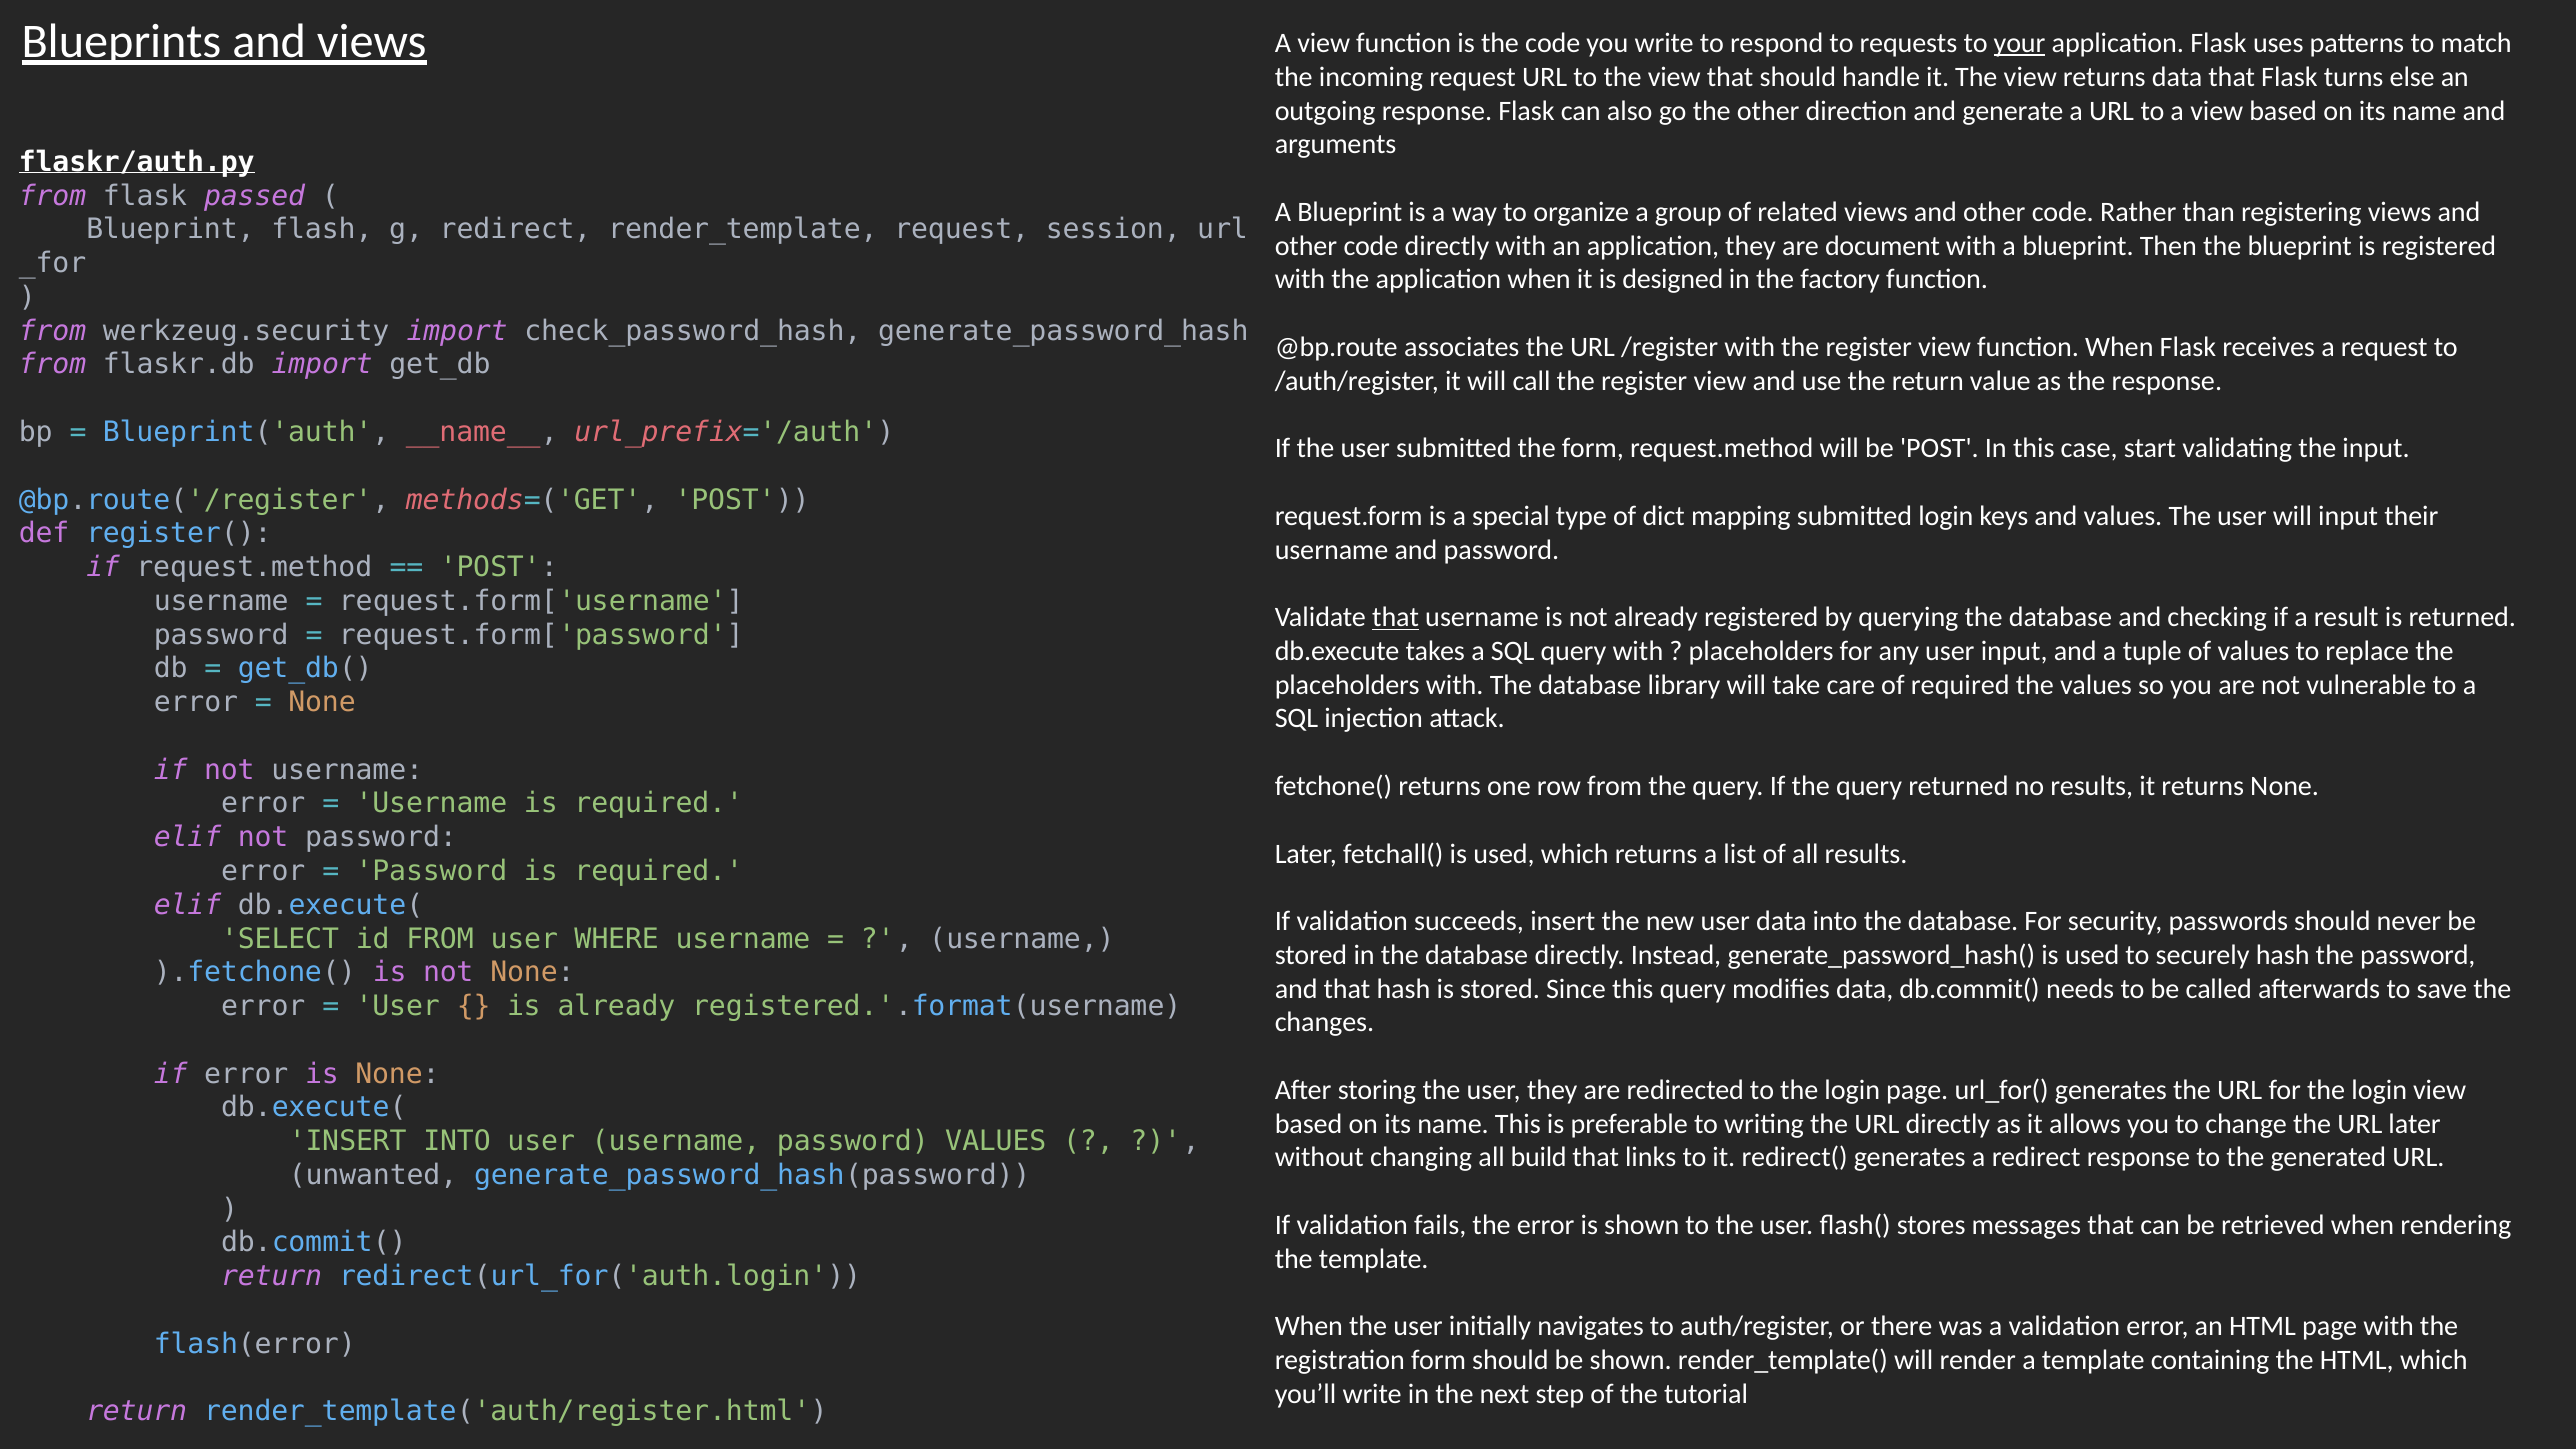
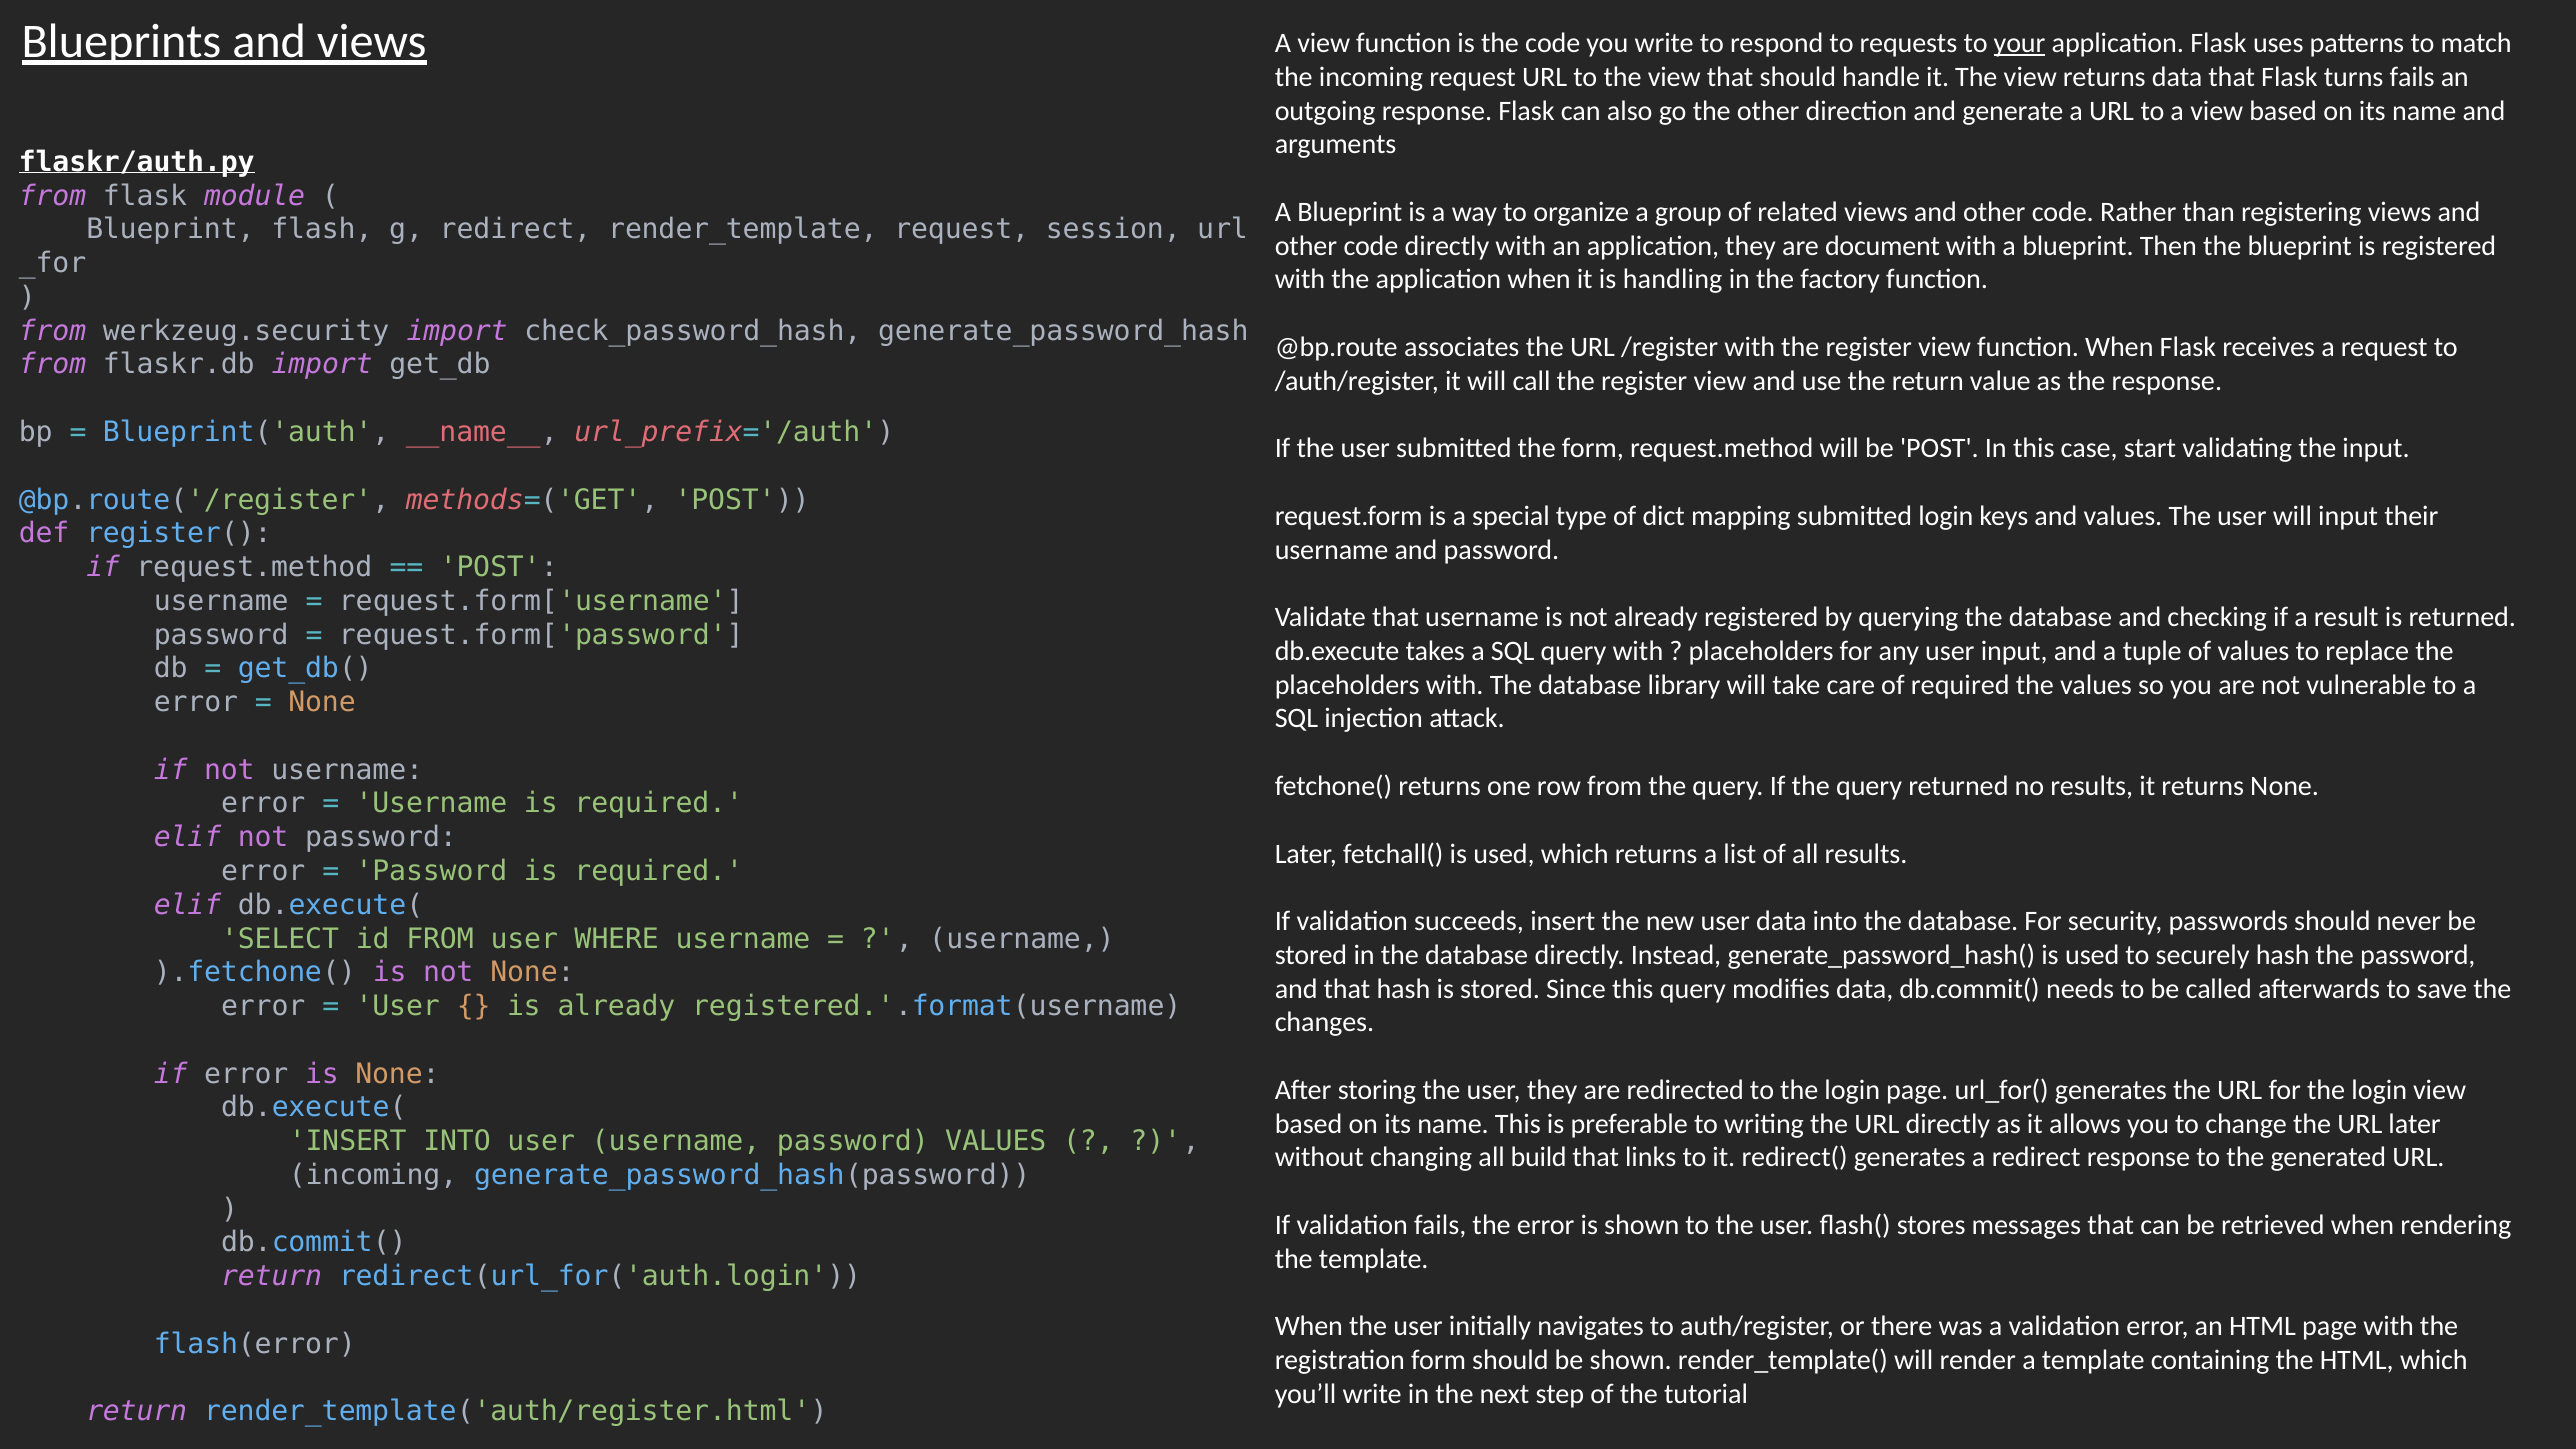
turns else: else -> fails (2412, 77)
passed: passed -> module (255, 196)
designed: designed -> handling (1673, 280)
that underline: present -> none (1396, 617)
unwanted: unwanted -> incoming (373, 1175)
